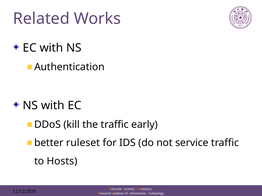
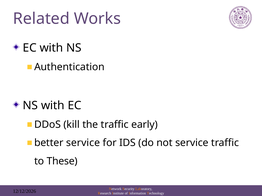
better ruleset: ruleset -> service (83, 143)
Hosts: Hosts -> These (62, 162)
